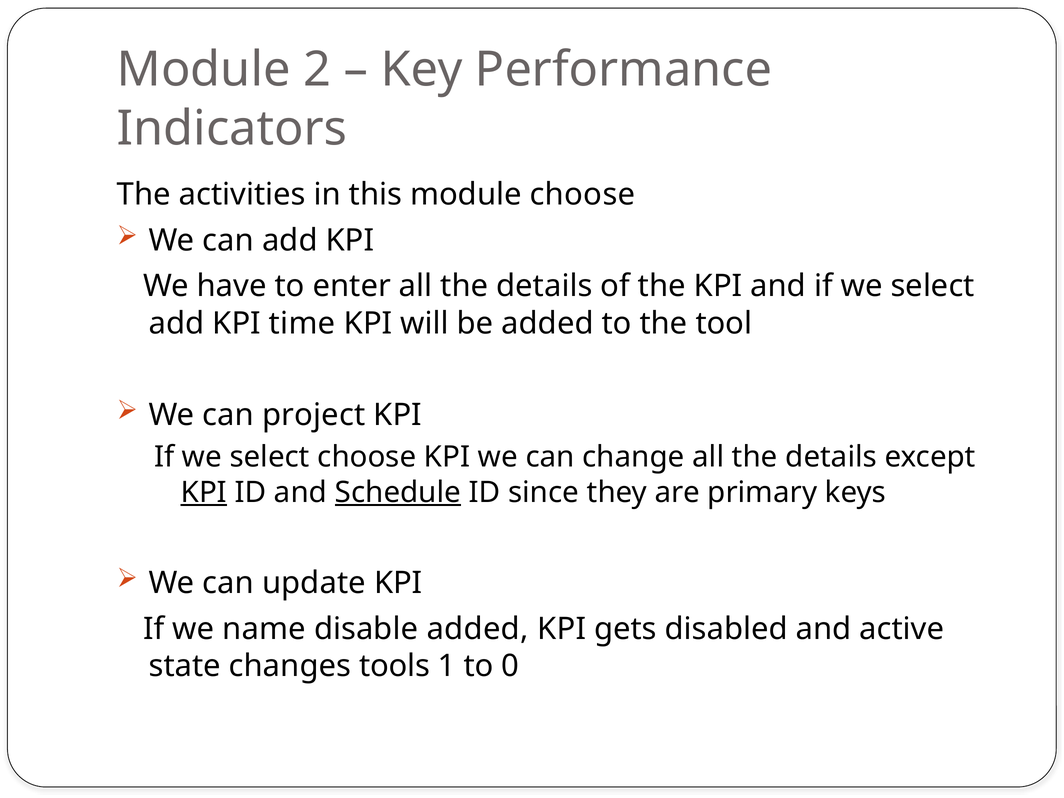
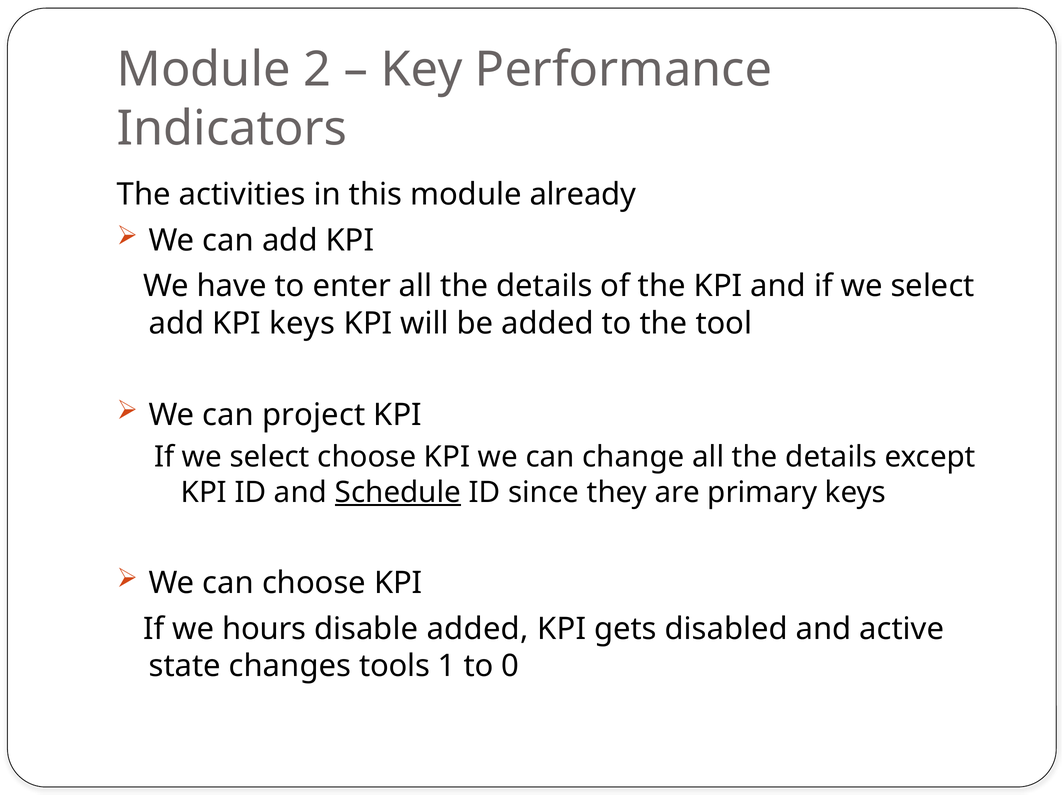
module choose: choose -> already (583, 195)
KPI time: time -> keys (302, 323)
KPI underline: present -> none (204, 492)
can update: update -> choose (314, 583)
name: name -> hours (264, 629)
